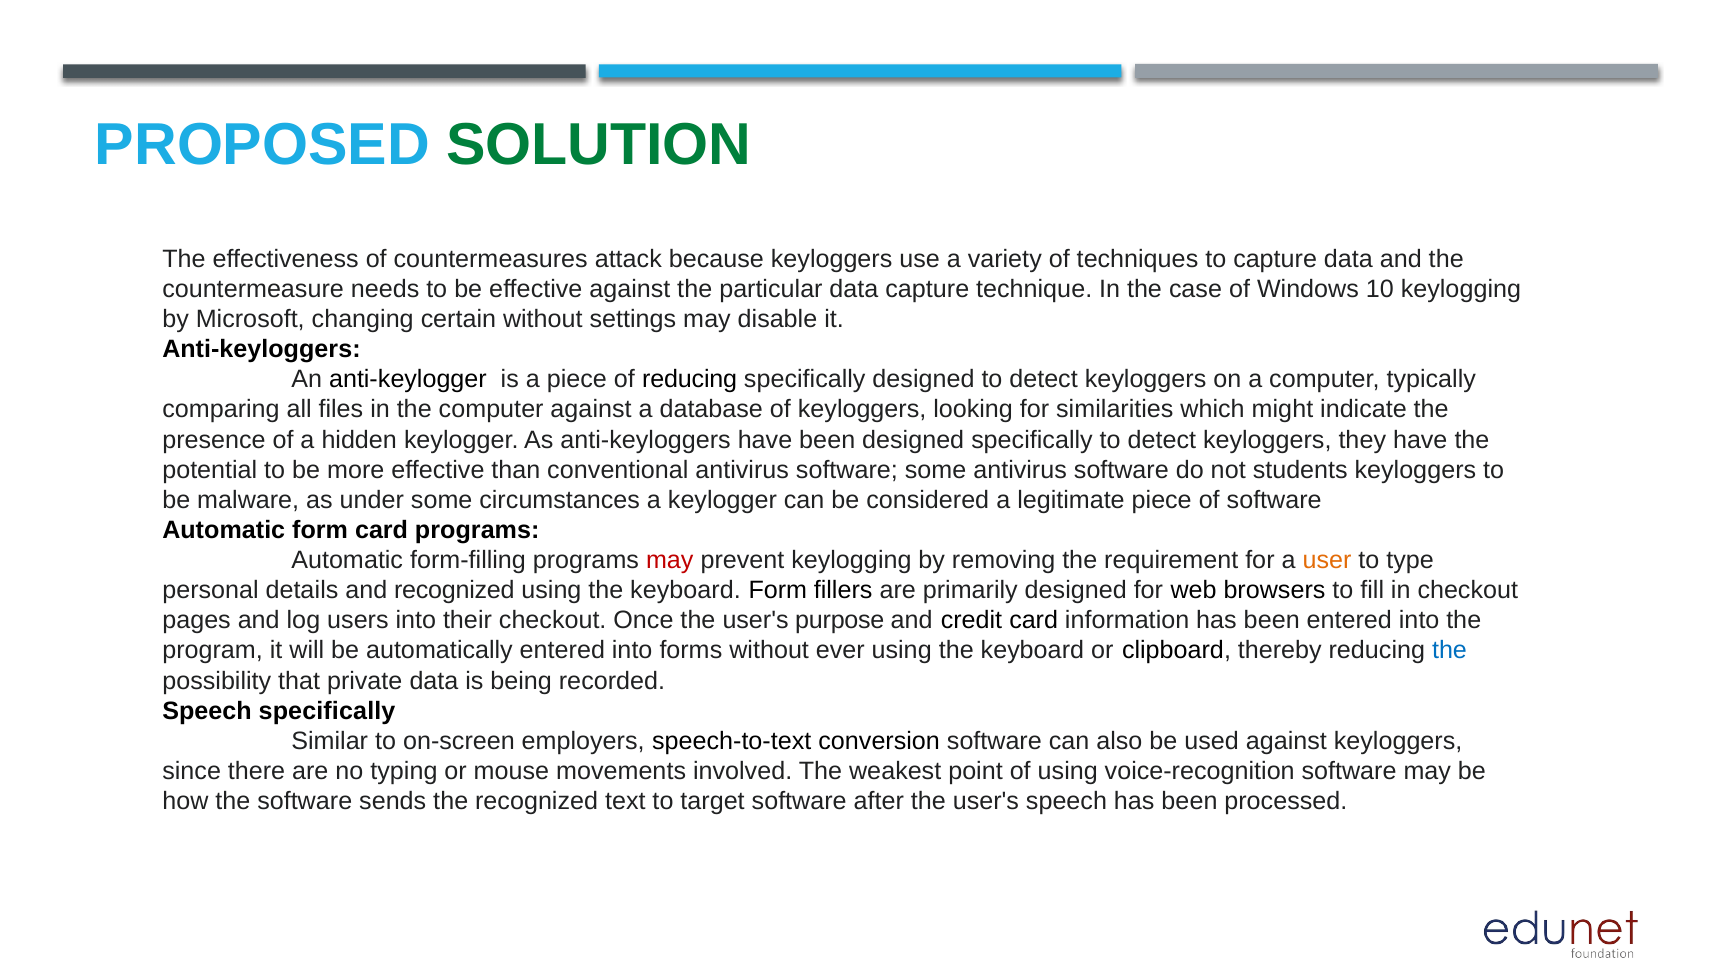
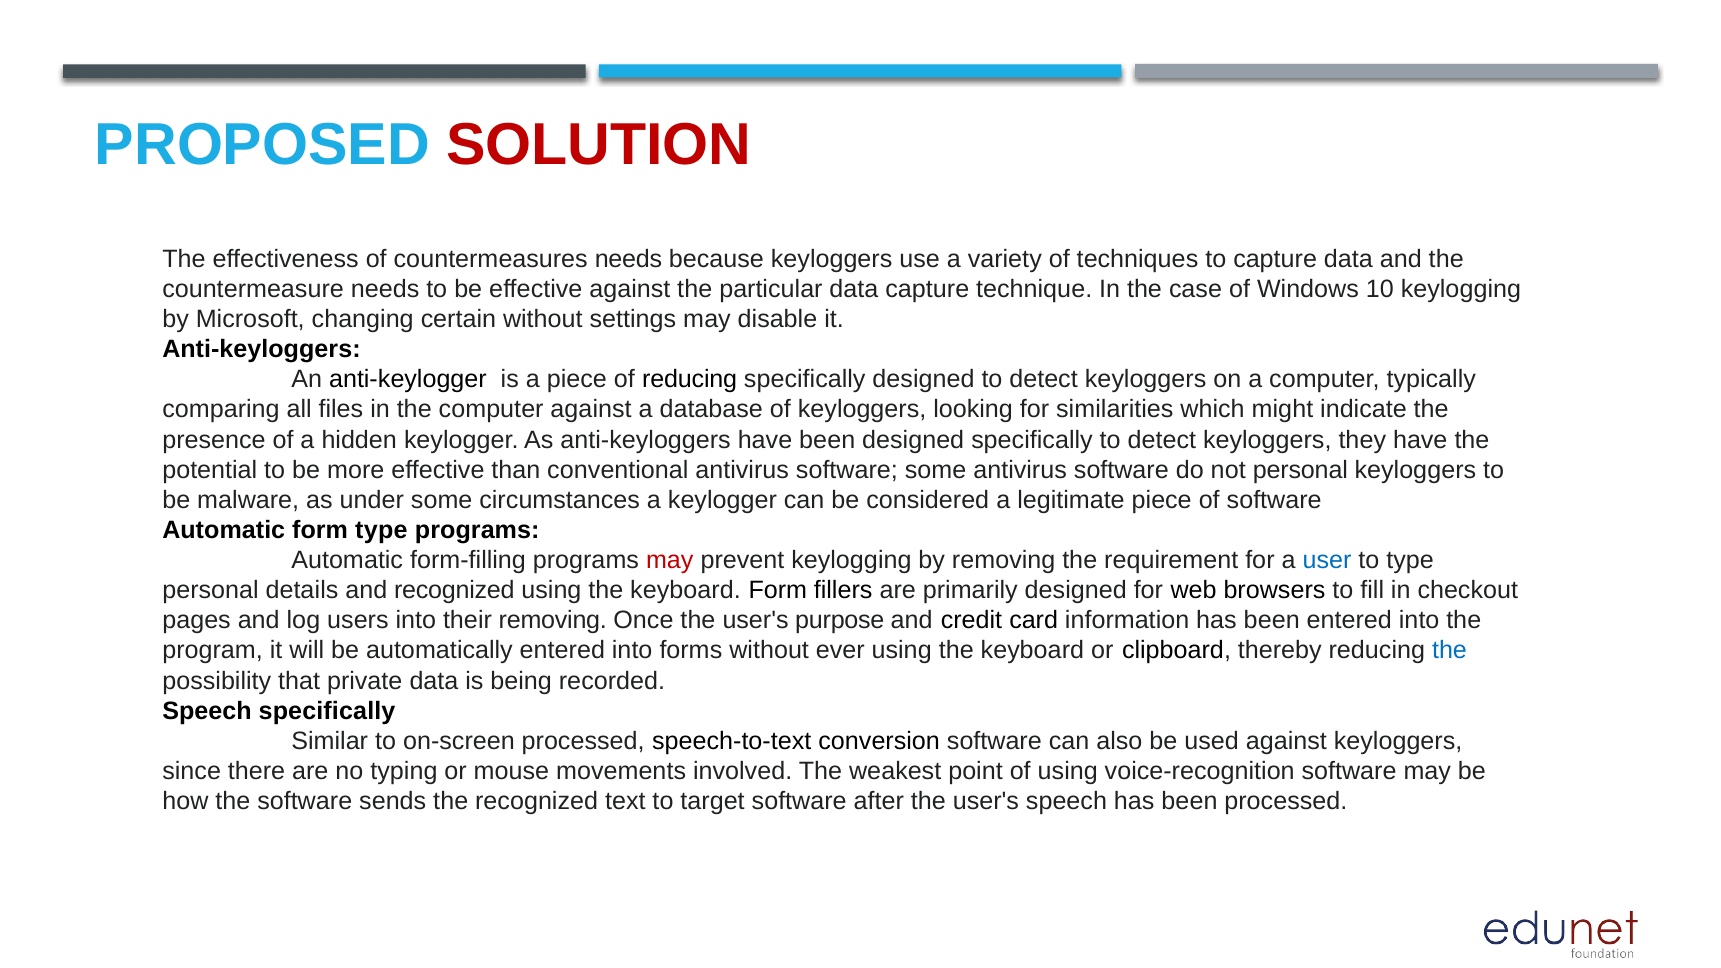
SOLUTION colour: green -> red (599, 145)
countermeasures attack: attack -> needs (628, 259)
not students: students -> personal (1300, 470)
form card: card -> type (381, 530)
user colour: orange -> blue (1327, 560)
their checkout: checkout -> removing (553, 621)
on-screen employers: employers -> processed (583, 741)
